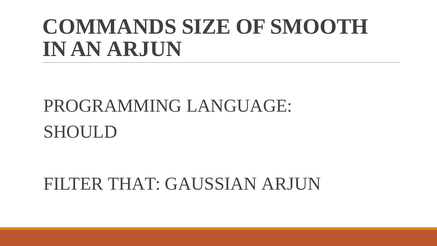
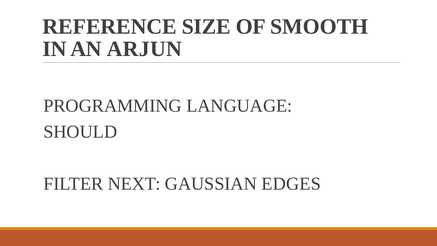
COMMANDS: COMMANDS -> REFERENCE (110, 27)
THAT: THAT -> NEXT (134, 184)
GAUSSIAN ARJUN: ARJUN -> EDGES (291, 184)
